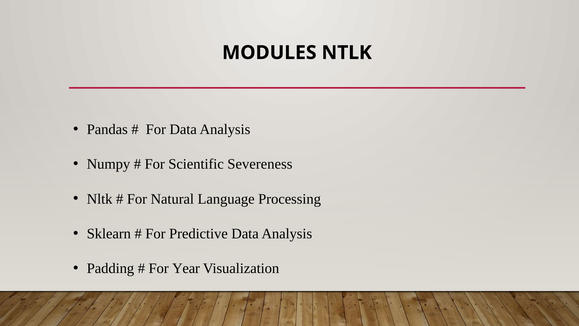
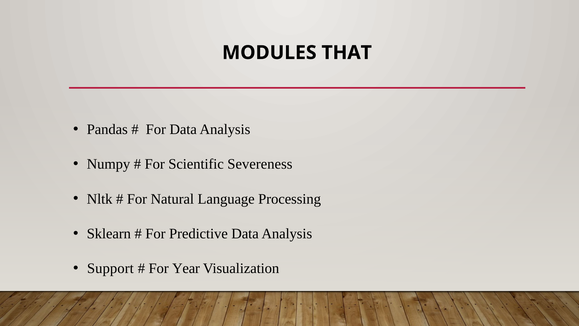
NTLK: NTLK -> THAT (347, 53)
Padding: Padding -> Support (110, 268)
